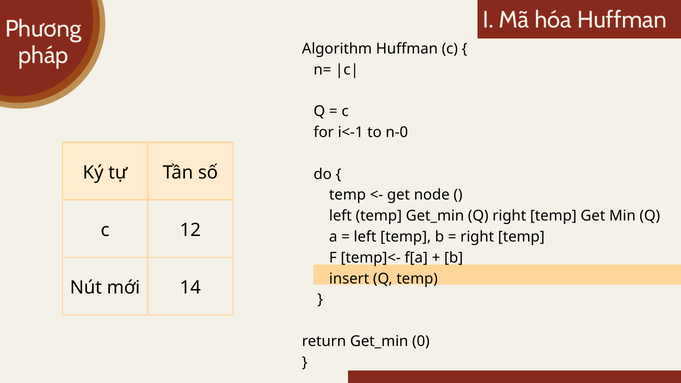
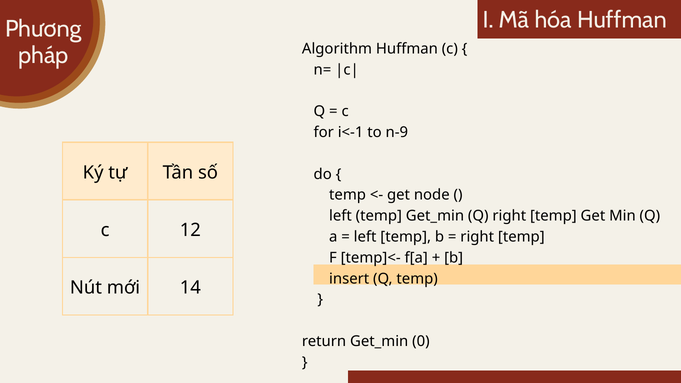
n-0: n-0 -> n-9 (397, 132)
